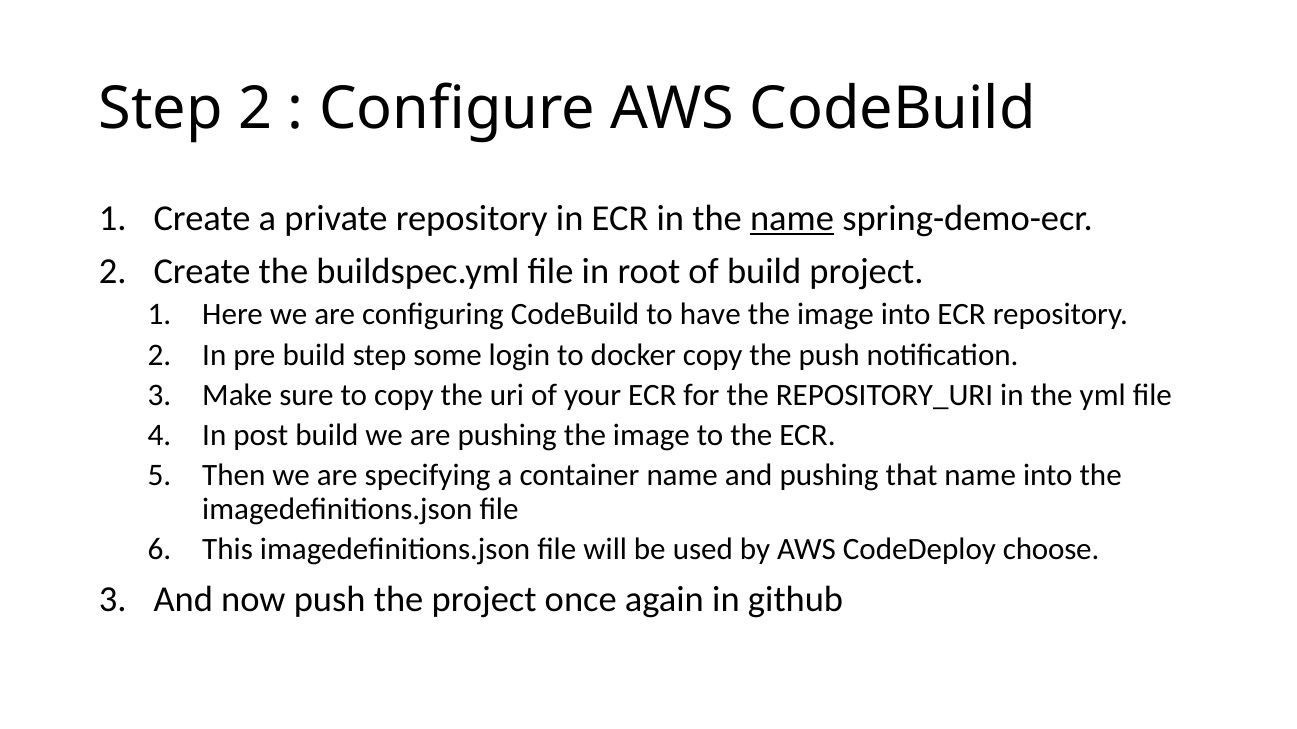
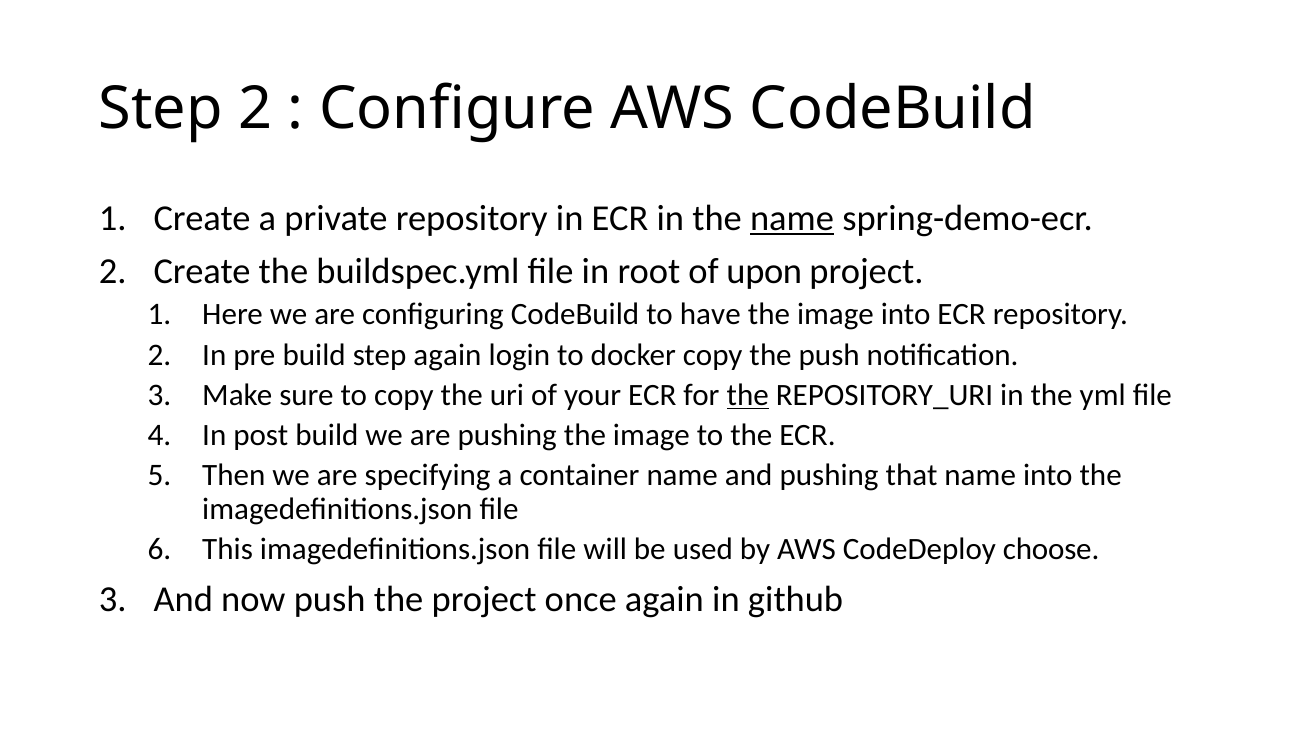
of build: build -> upon (764, 272)
step some: some -> again (448, 355)
the underline: none -> present (748, 395)
